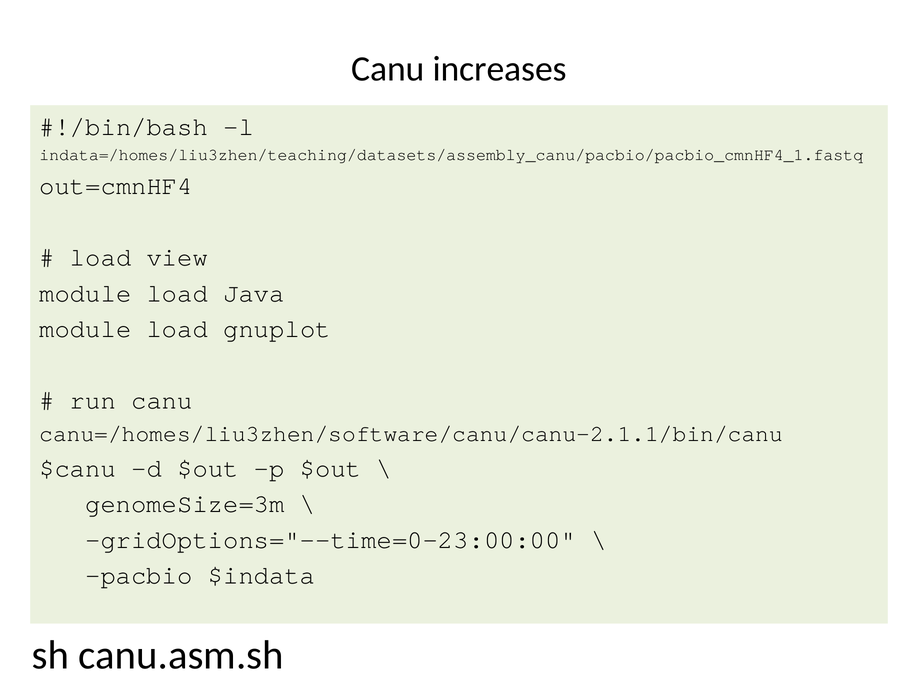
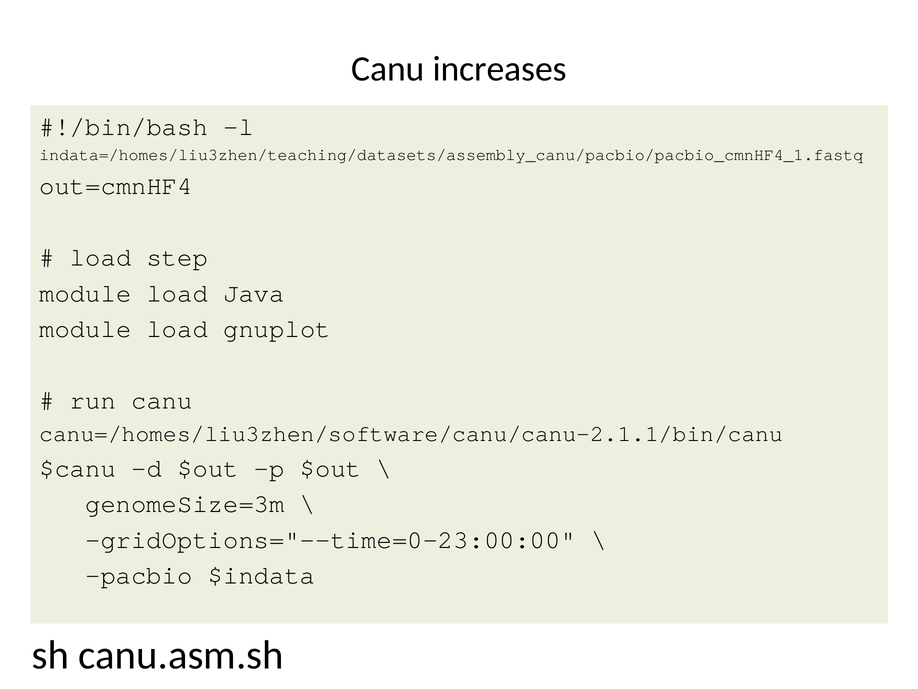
view: view -> step (177, 257)
